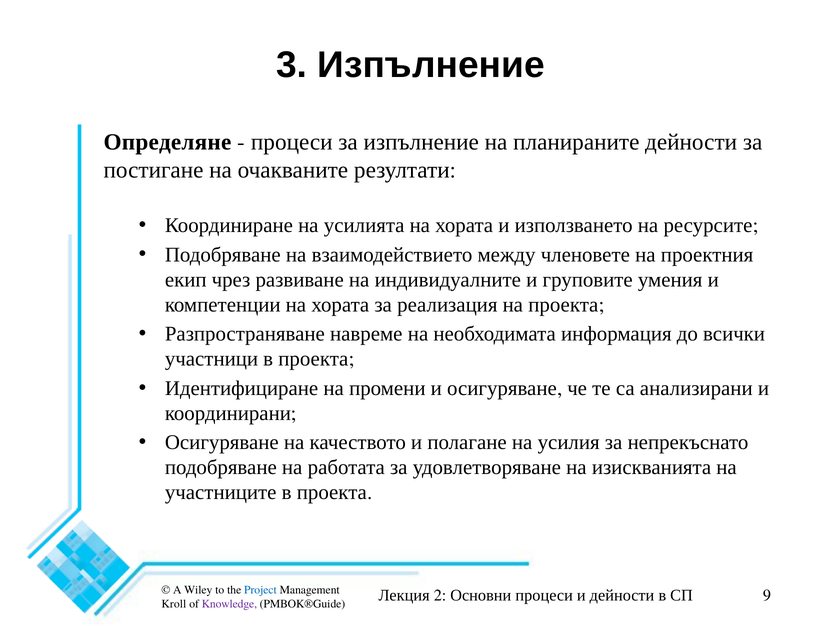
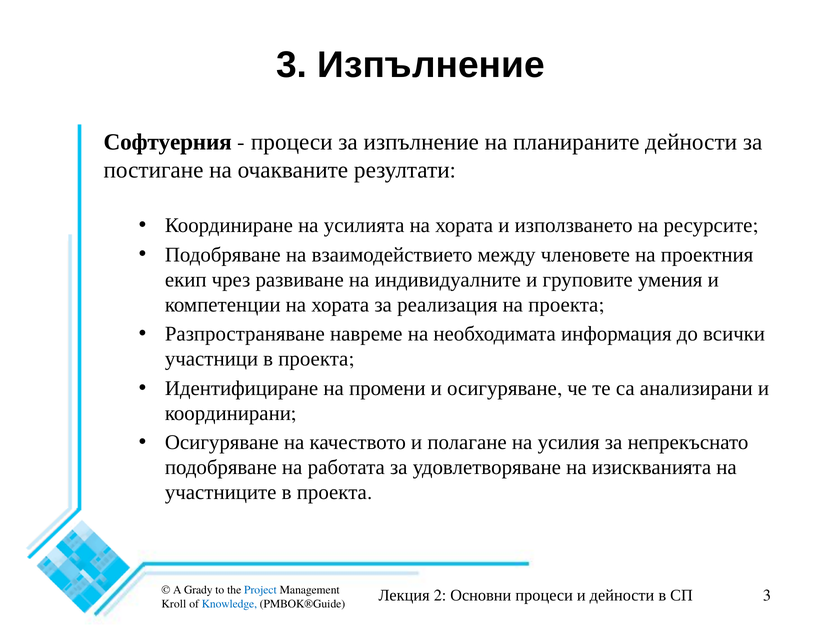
Определяне: Определяне -> Софтуерния (168, 142)
Wiley: Wiley -> Grady (198, 590)
9: 9 -> 3 (767, 596)
Knowledge colour: purple -> blue (229, 604)
